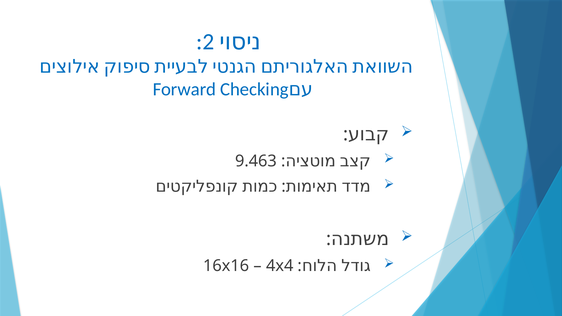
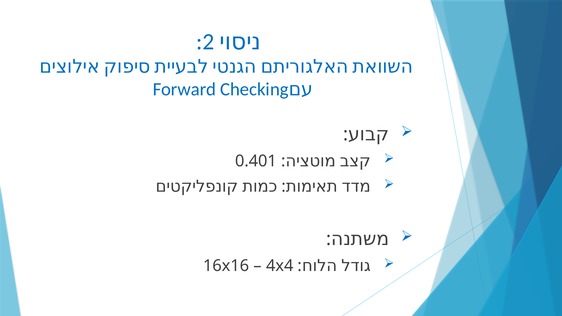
9.463: 9.463 -> 0.401 (256, 161)
